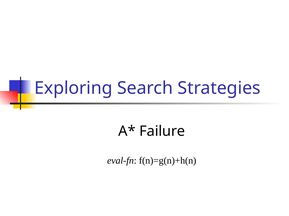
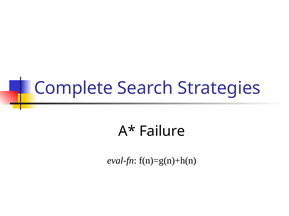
Exploring: Exploring -> Complete (73, 88)
